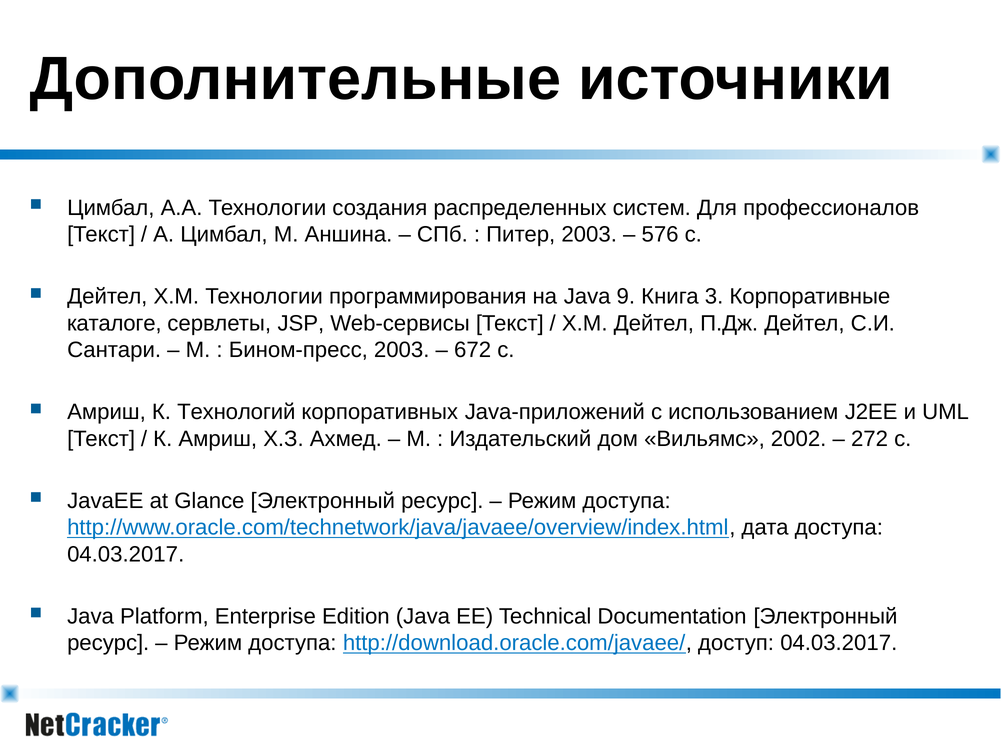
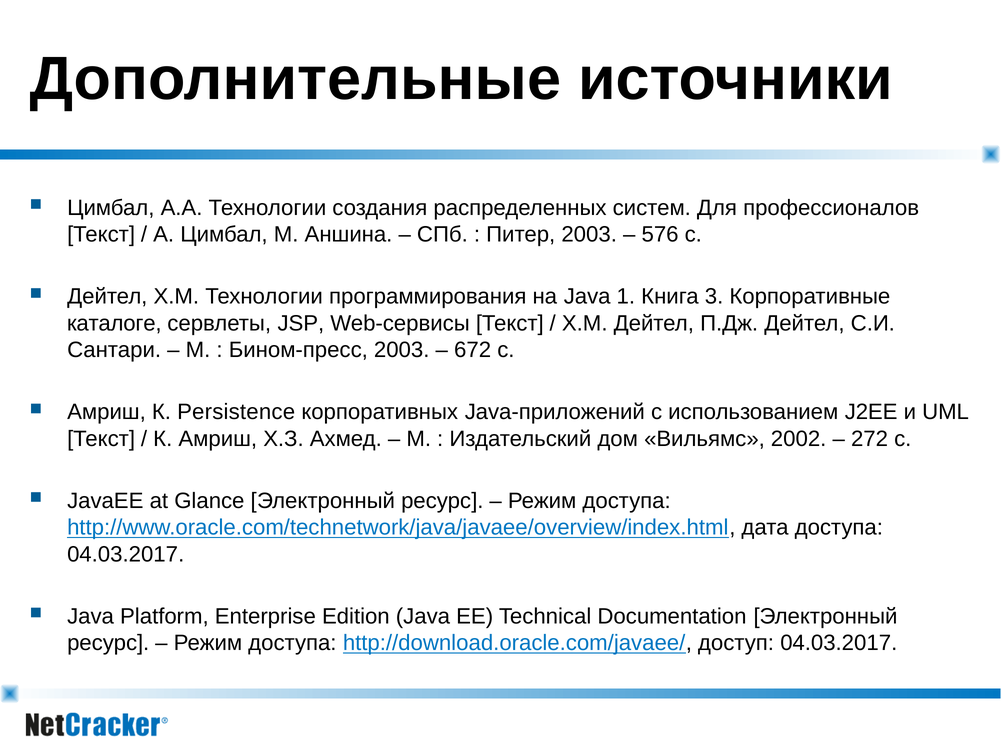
9: 9 -> 1 (626, 297)
Технологий: Технологий -> Persistence (236, 413)
